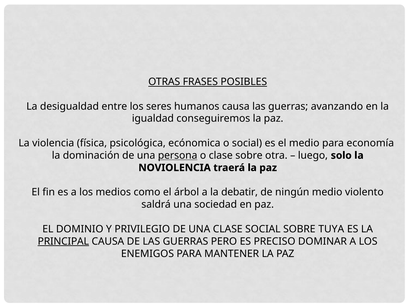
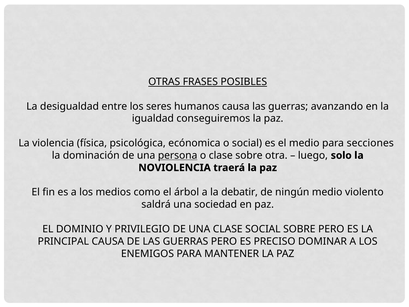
economía: economía -> secciones (370, 143)
SOBRE TUYA: TUYA -> PERO (331, 229)
PRINCIPAL underline: present -> none (63, 241)
